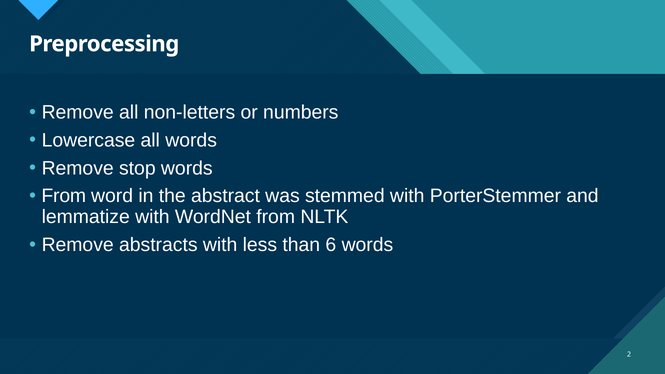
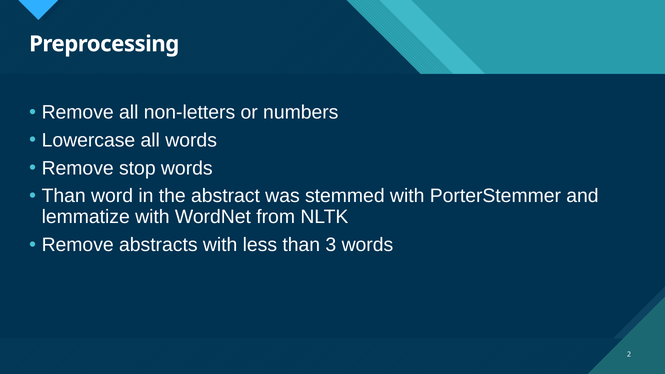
From: From -> Than (64, 196)
6: 6 -> 3 (331, 245)
